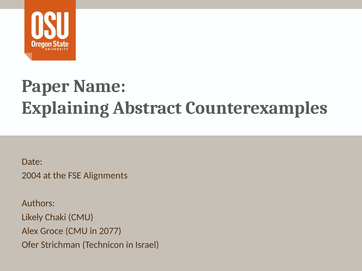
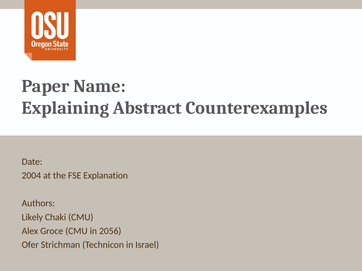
Alignments: Alignments -> Explanation (106, 176)
2077: 2077 -> 2056 (110, 231)
